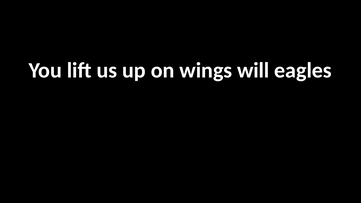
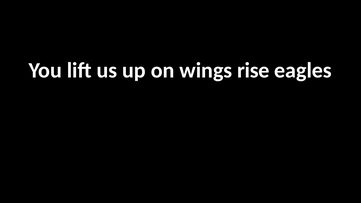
will: will -> rise (253, 70)
